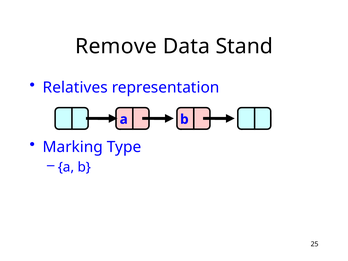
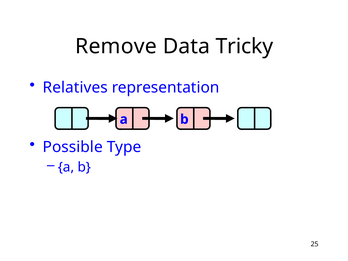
Stand: Stand -> Tricky (244, 46)
Marking: Marking -> Possible (73, 147)
